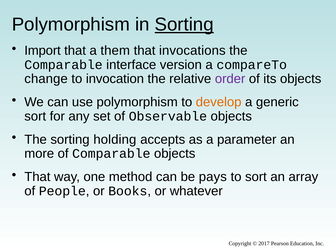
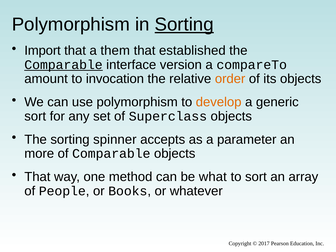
invocations: invocations -> established (192, 51)
Comparable underline: none -> present (64, 65)
change: change -> amount (46, 79)
order colour: purple -> orange (230, 79)
Observable: Observable -> Superclass (168, 116)
holding: holding -> spinner (115, 140)
pays: pays -> what (213, 177)
